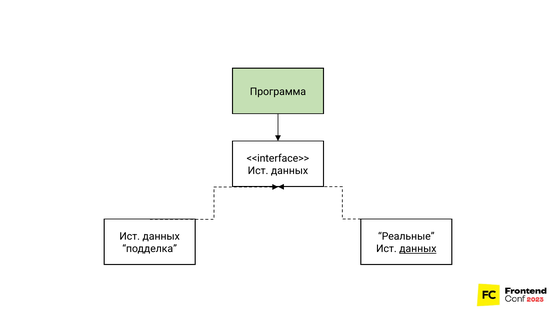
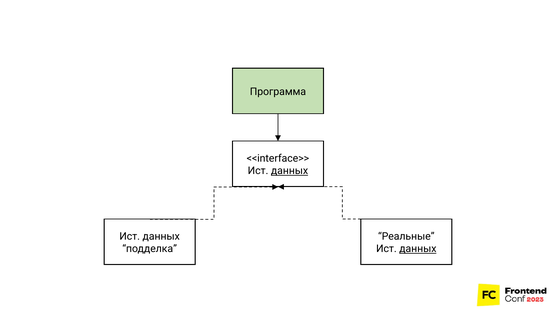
данных underline: none -> present (290, 171)
